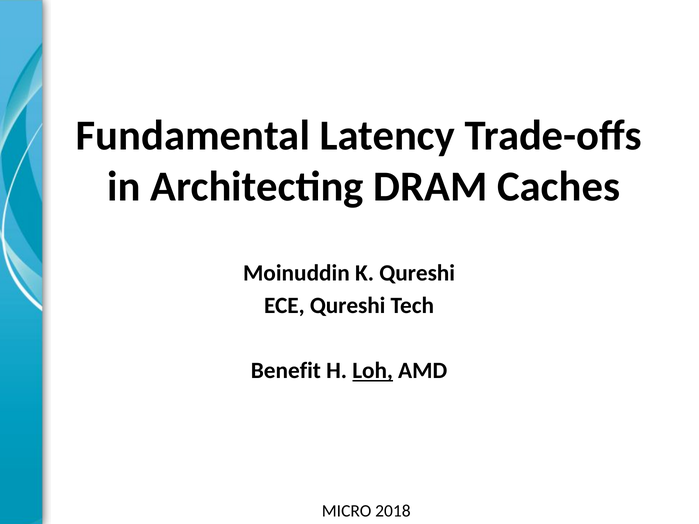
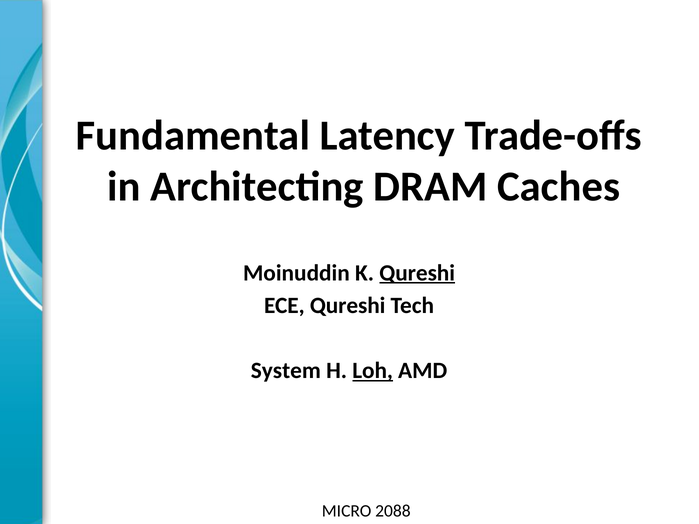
Qureshi underline: none -> present (417, 273)
Benefit: Benefit -> System (286, 371)
2018: 2018 -> 2088 (393, 511)
